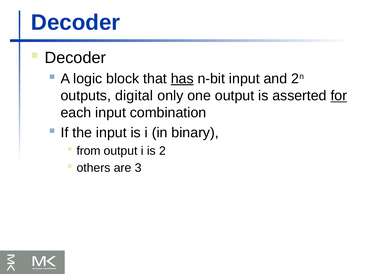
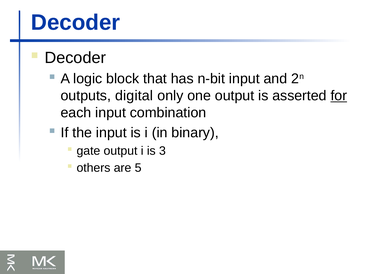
has underline: present -> none (182, 79)
from: from -> gate (88, 151)
2: 2 -> 3 (162, 151)
3: 3 -> 5 (138, 168)
